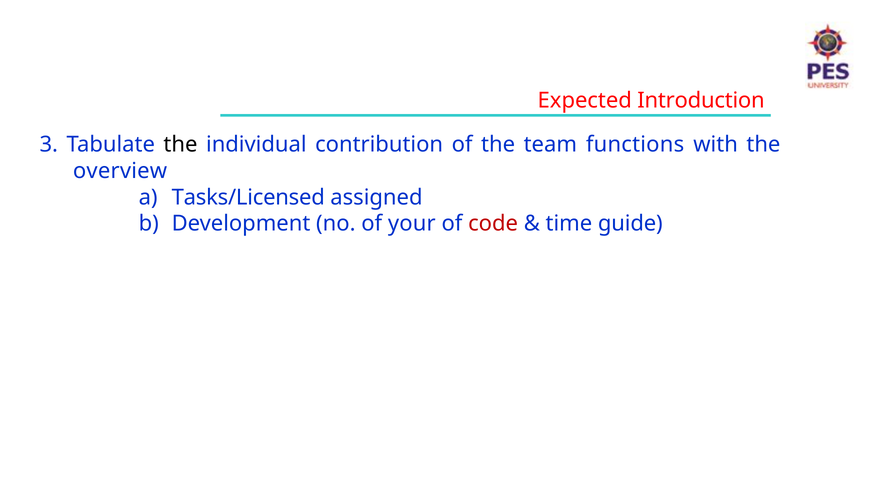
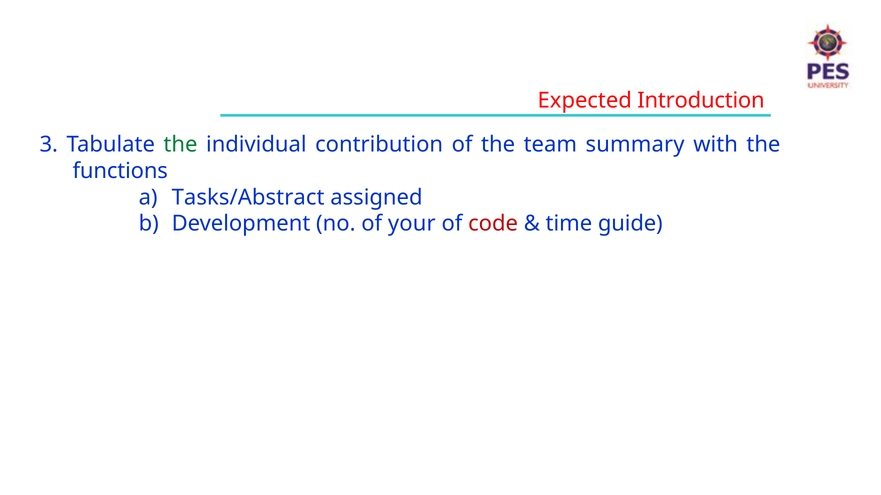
the colour: black -> green (180, 145)
functions: functions -> summary (635, 145)
overview: overview -> functions (120, 171)
Tasks/Licensed: Tasks/Licensed -> Tasks/Abstract (248, 197)
